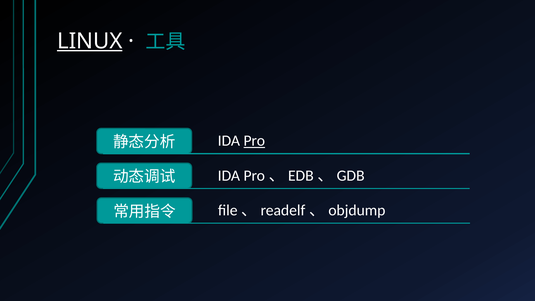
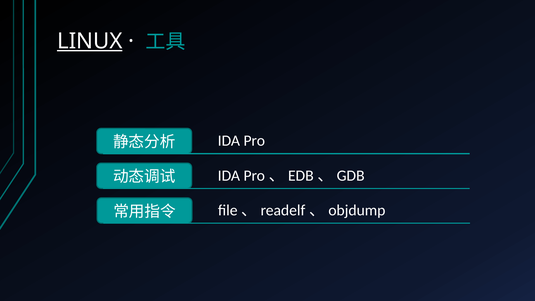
Pro underline: present -> none (254, 141)
